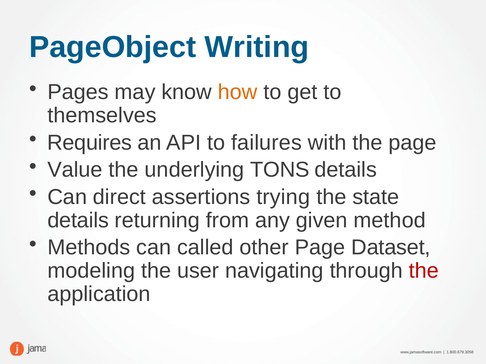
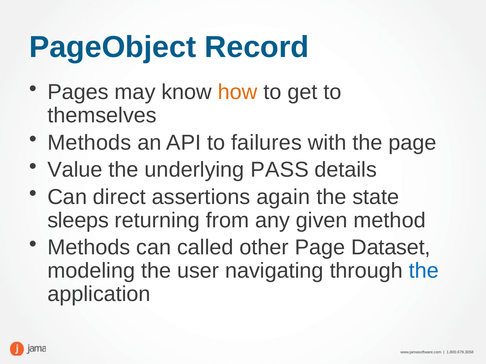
Writing: Writing -> Record (257, 47)
Requires: Requires -> Methods (89, 143)
TONS: TONS -> PASS (280, 170)
trying: trying -> again (283, 197)
details: details -> sleeps (78, 221)
the colour: red -> blue (424, 271)
